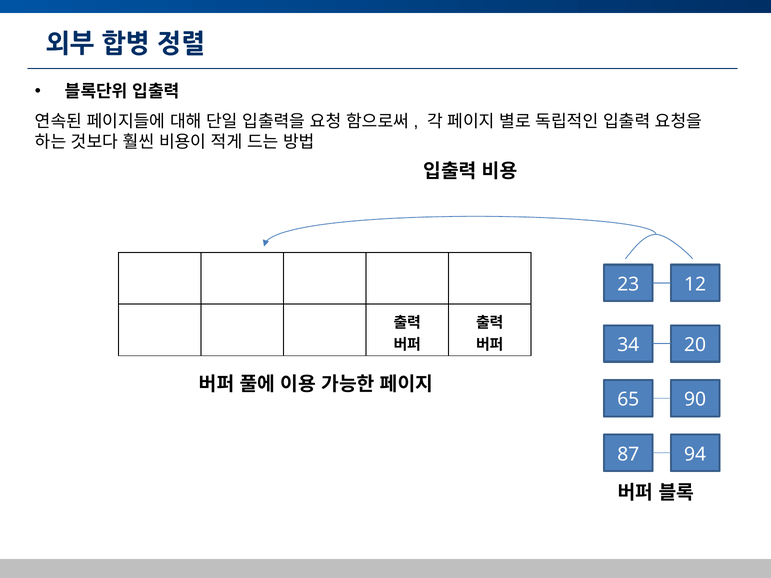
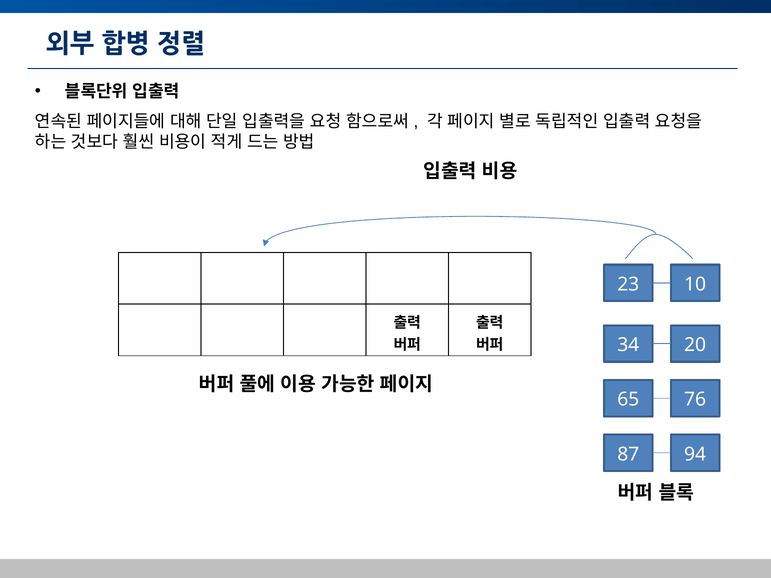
12: 12 -> 10 (695, 284)
90: 90 -> 76 (695, 400)
